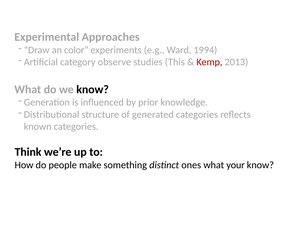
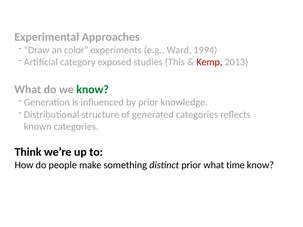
observe: observe -> exposed (115, 62)
know colour: black -> green (93, 90)
distinct ones: ones -> prior (191, 165)
your: your -> time (236, 165)
